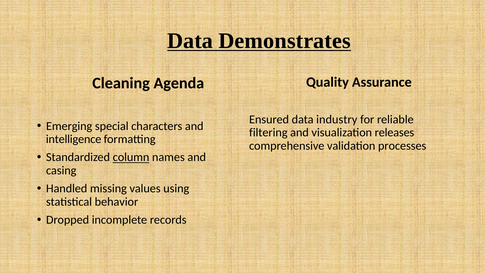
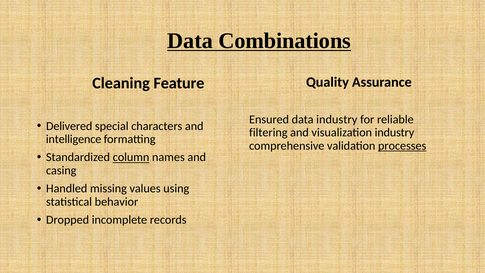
Demonstrates: Demonstrates -> Combinations (285, 41)
Agenda: Agenda -> Feature (179, 83)
Emerging: Emerging -> Delivered (69, 126)
visualization releases: releases -> industry (394, 132)
processes underline: none -> present (402, 146)
